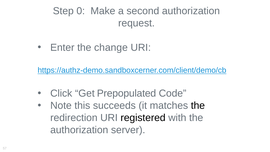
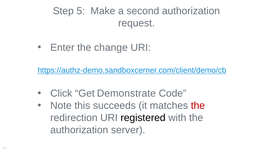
0: 0 -> 5 (81, 11)
Prepopulated: Prepopulated -> Demonstrate (126, 93)
the colour: black -> red (198, 106)
